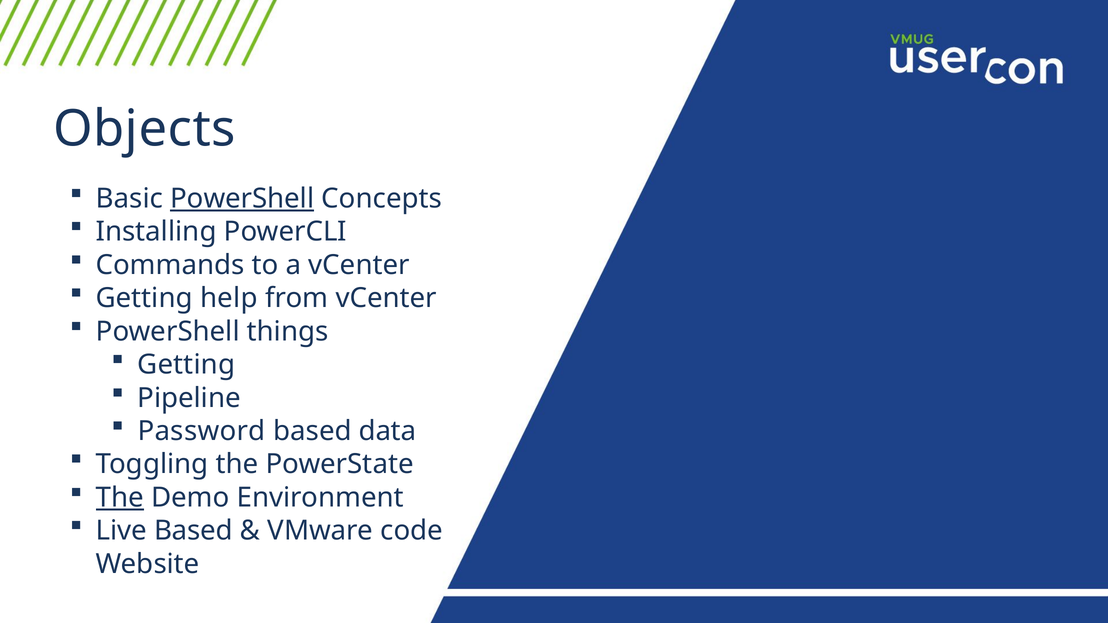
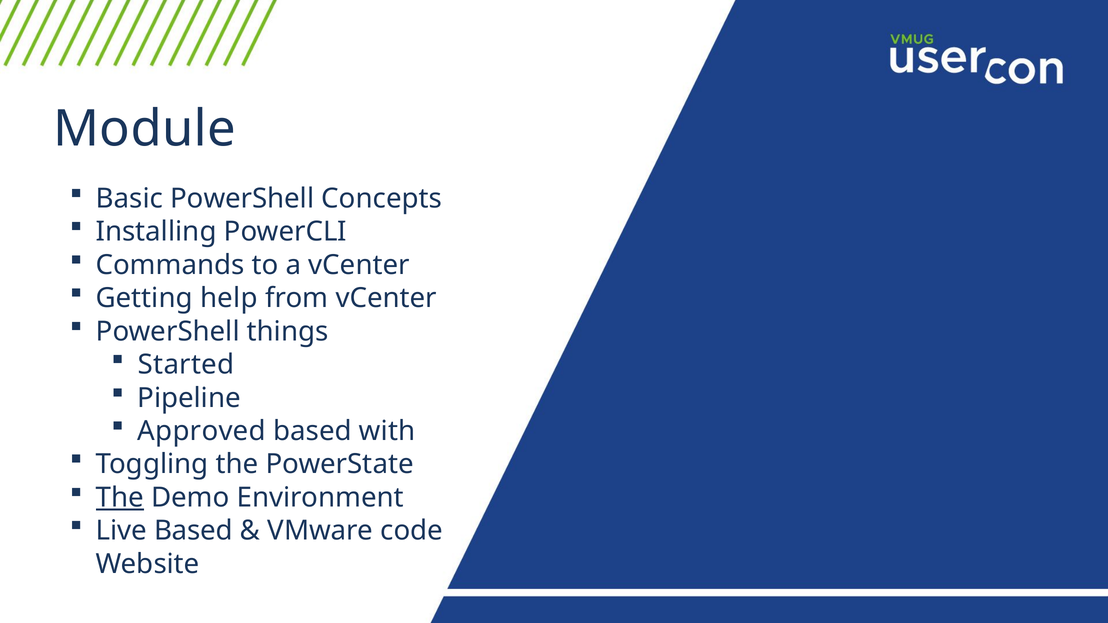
Objects: Objects -> Module (145, 129)
PowerShell underline: present -> none (242, 199)
Getting: Getting -> Started (186, 365)
Password: Password -> Approved (202, 431)
data: data -> with (387, 431)
